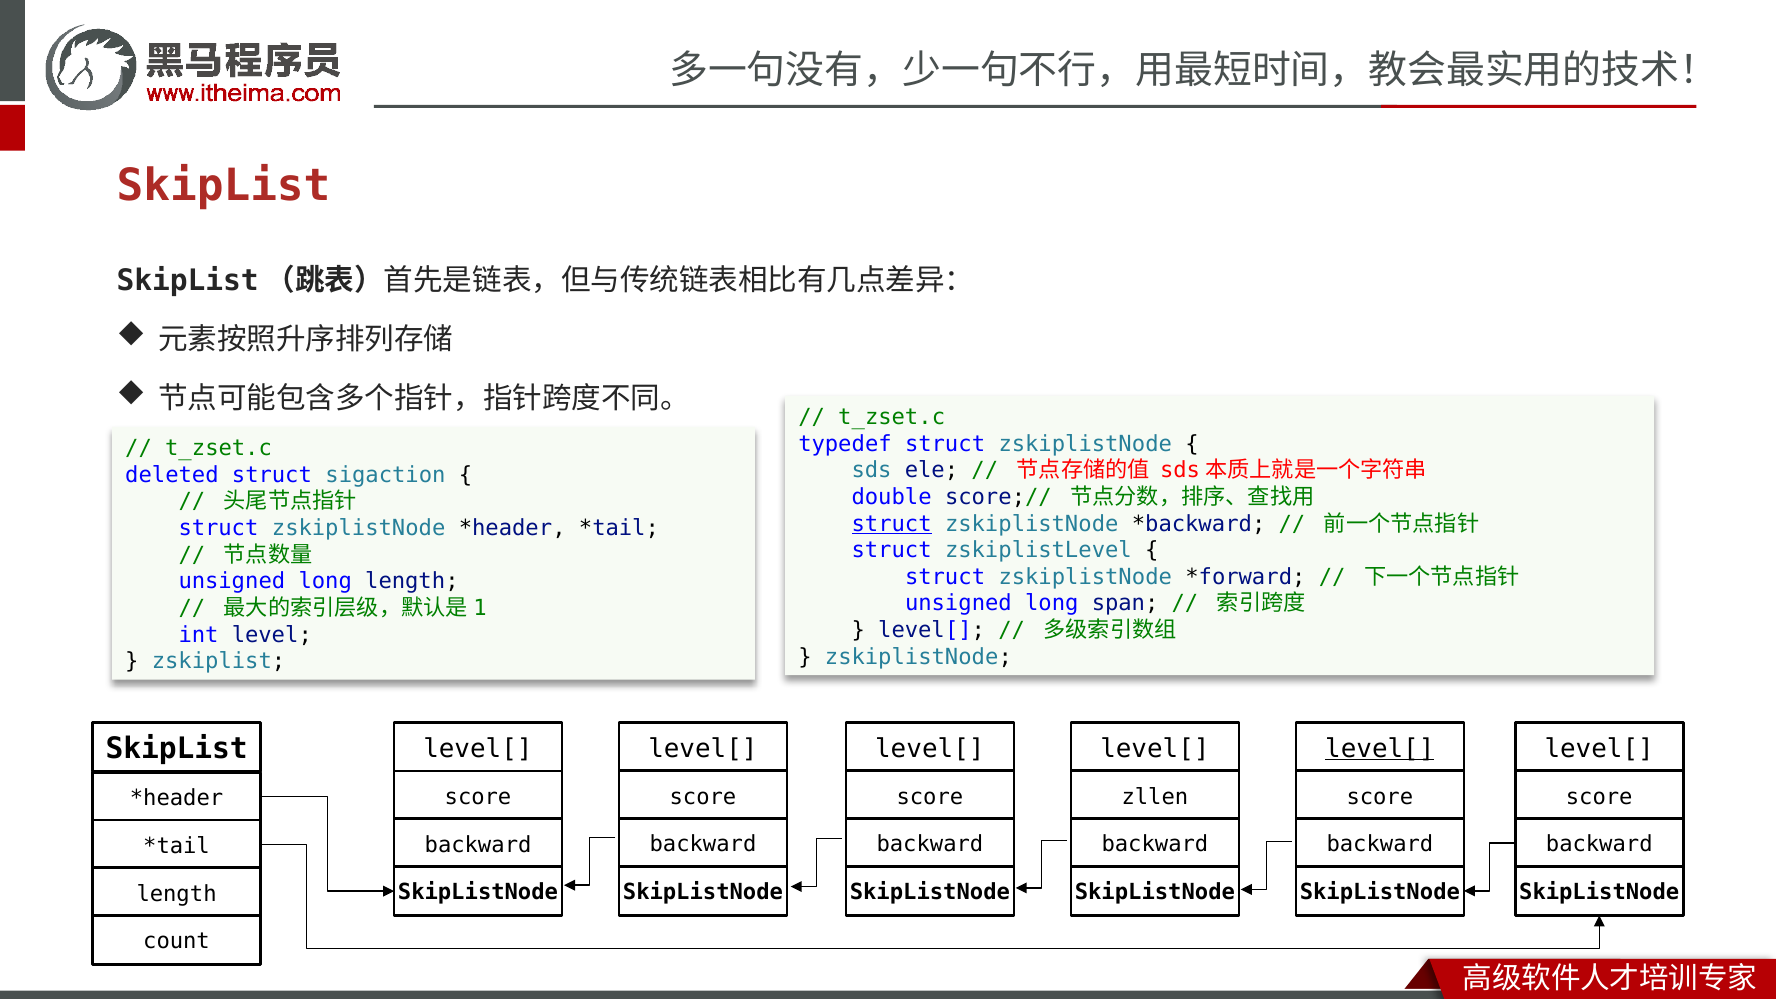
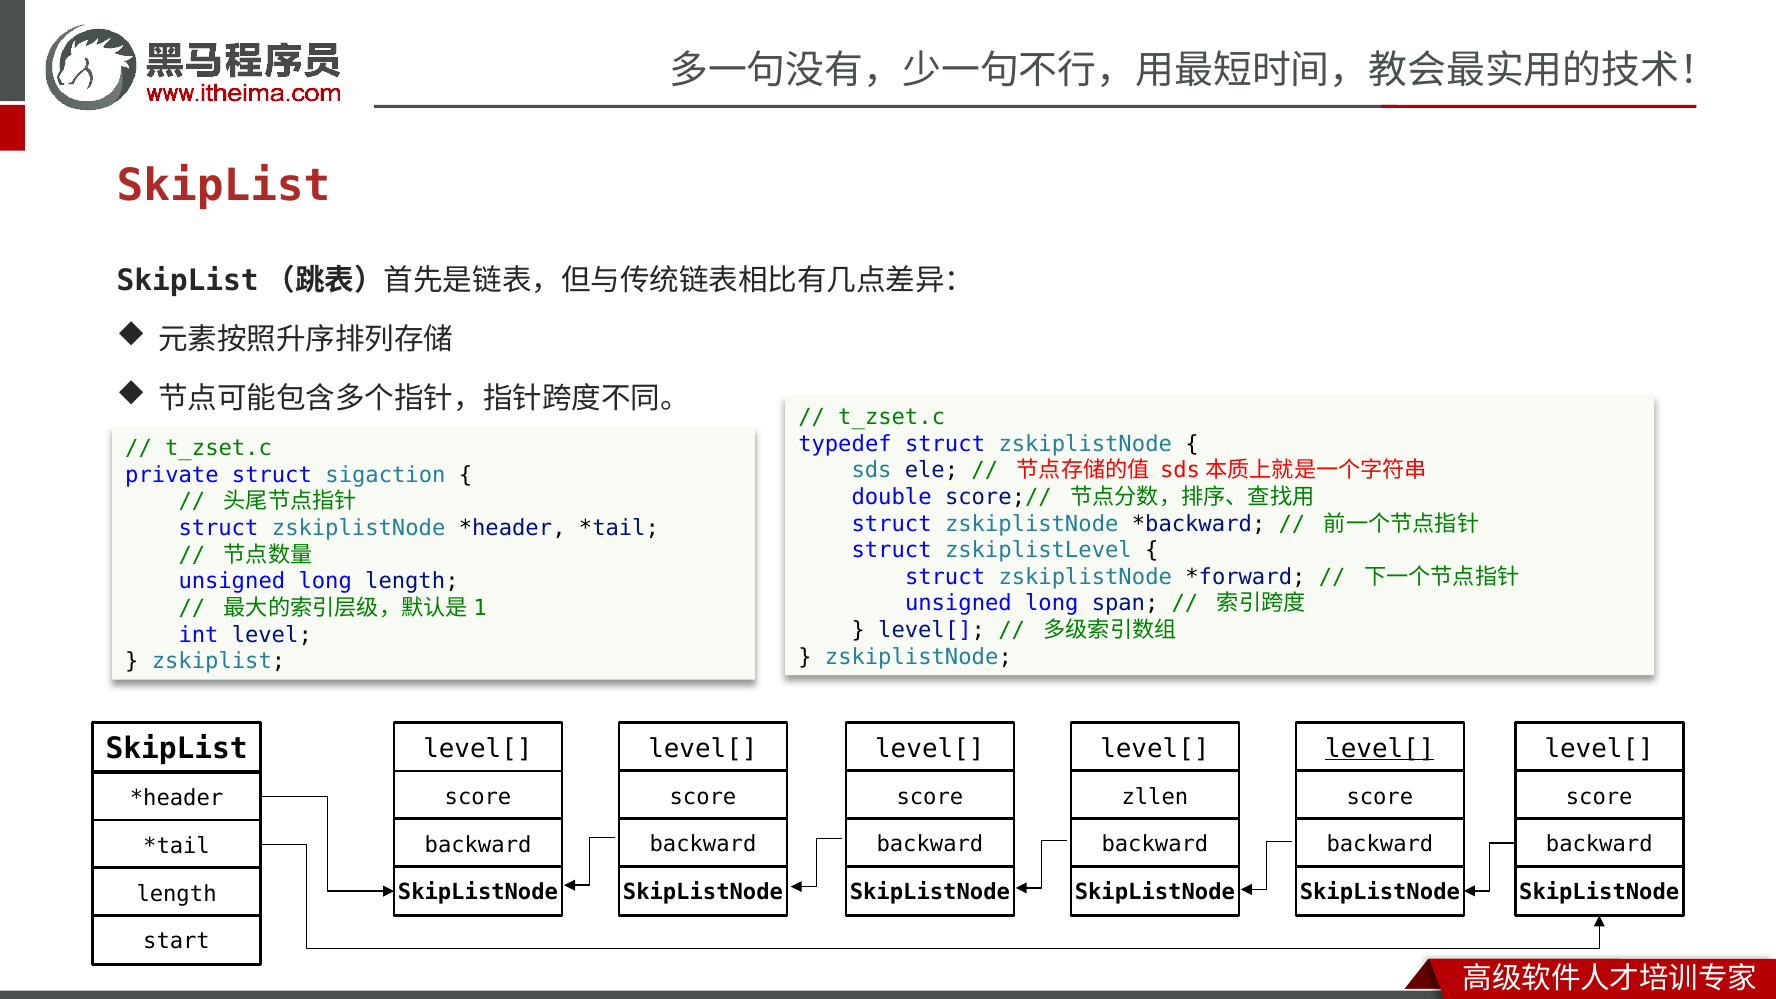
deleted: deleted -> private (172, 475)
struct underline: present -> none (892, 524)
count: count -> start (177, 942)
